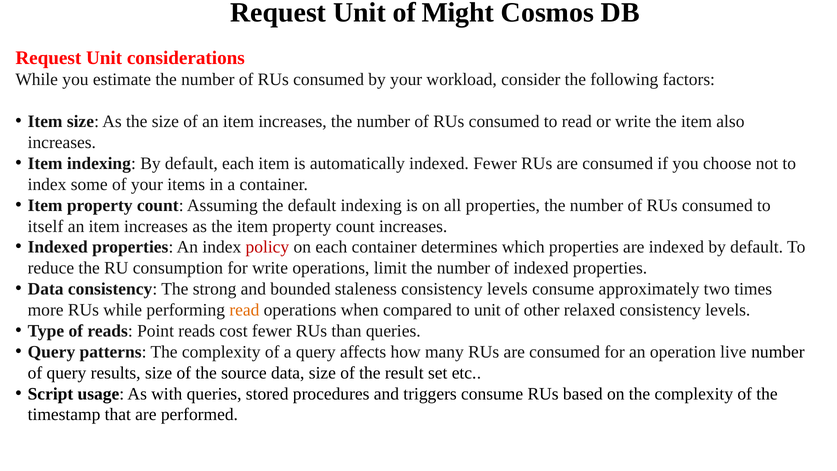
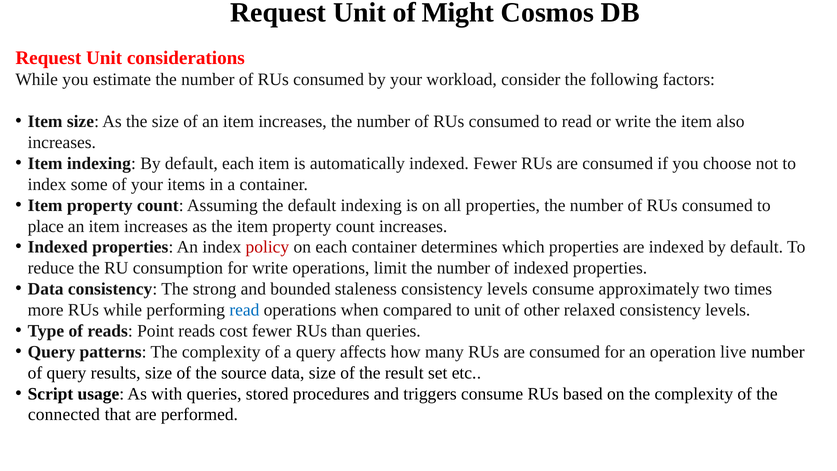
itself: itself -> place (46, 226)
read colour: orange -> blue (244, 310)
timestamp: timestamp -> connected (64, 415)
